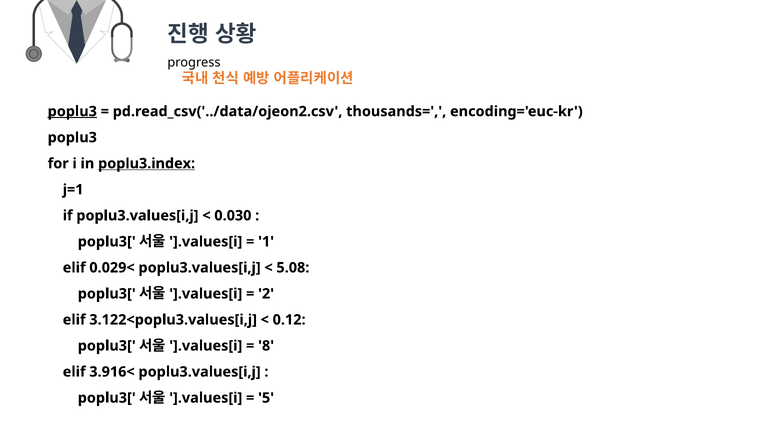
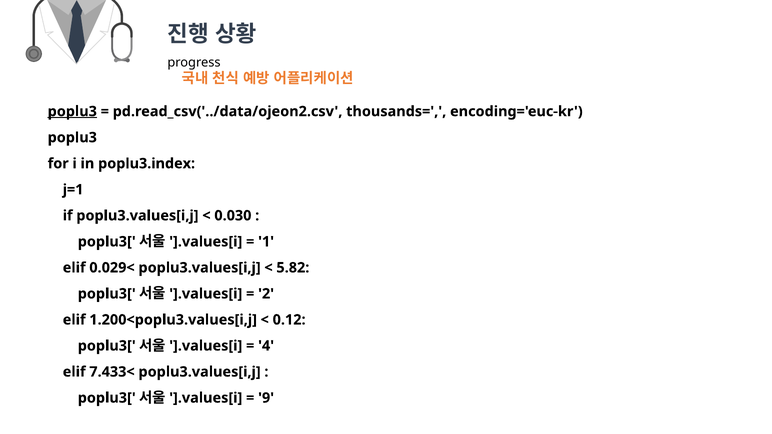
poplu3.index underline: present -> none (147, 164)
5.08: 5.08 -> 5.82 (293, 268)
3.122<poplu3.values[i,j: 3.122<poplu3.values[i,j -> 1.200<poplu3.values[i,j (173, 320)
8: 8 -> 4 (266, 346)
3.916<: 3.916< -> 7.433< (112, 372)
5: 5 -> 9 (266, 398)
